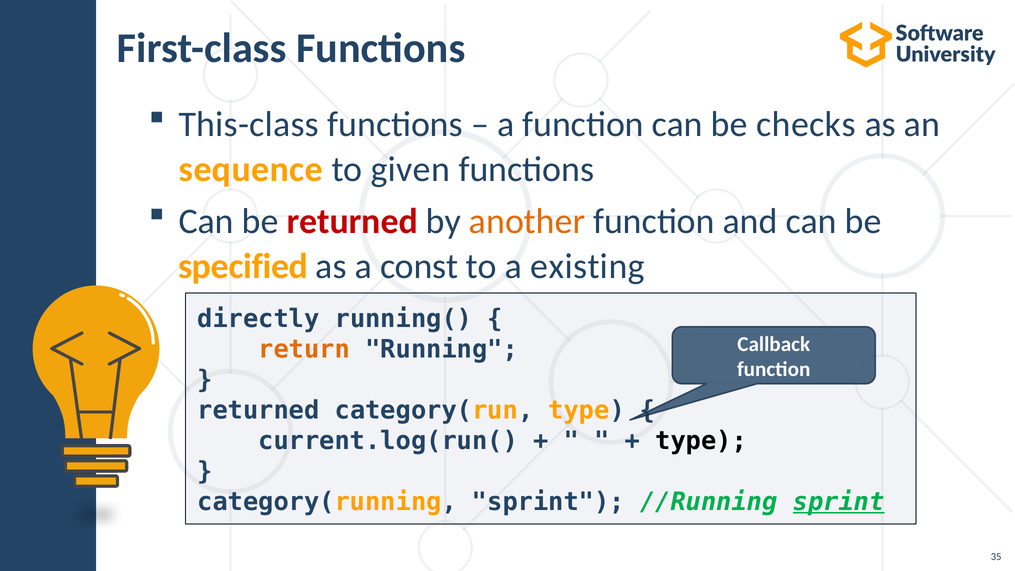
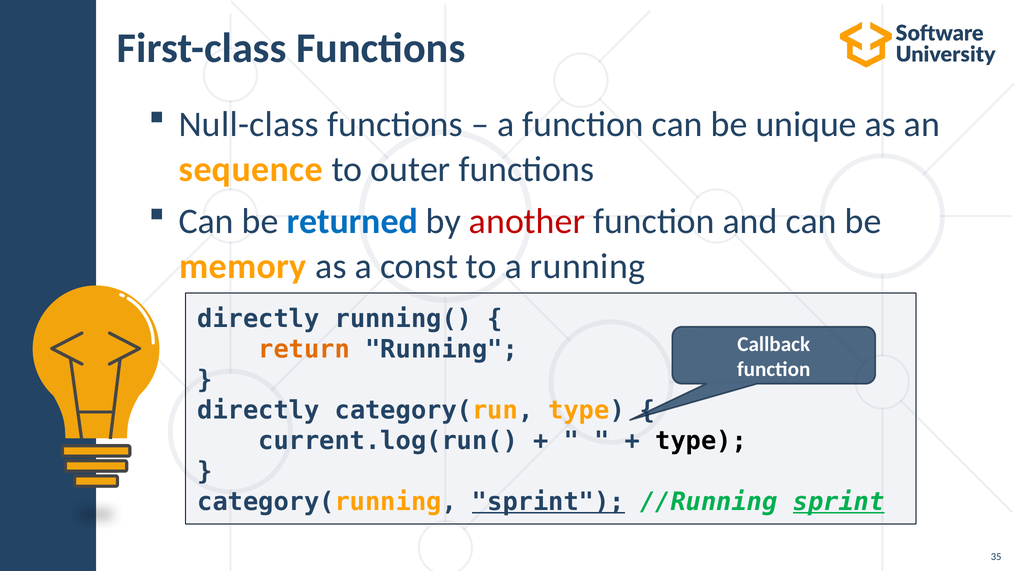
This-class: This-class -> Null-class (249, 124)
checks: checks -> unique (806, 124)
given: given -> outer (410, 170)
returned colour: red -> blue (352, 221)
another colour: orange -> red (527, 221)
specified: specified -> memory (243, 266)
a existing: existing -> running (588, 266)
returned: returned -> directly (258, 410)
sprint underline: none -> present (548, 502)
